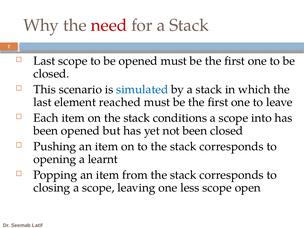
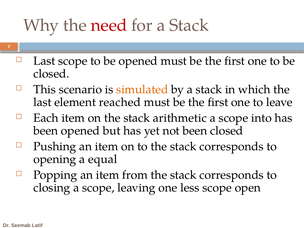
simulated colour: blue -> orange (142, 90)
conditions: conditions -> arithmetic (180, 118)
learnt: learnt -> equal (103, 159)
